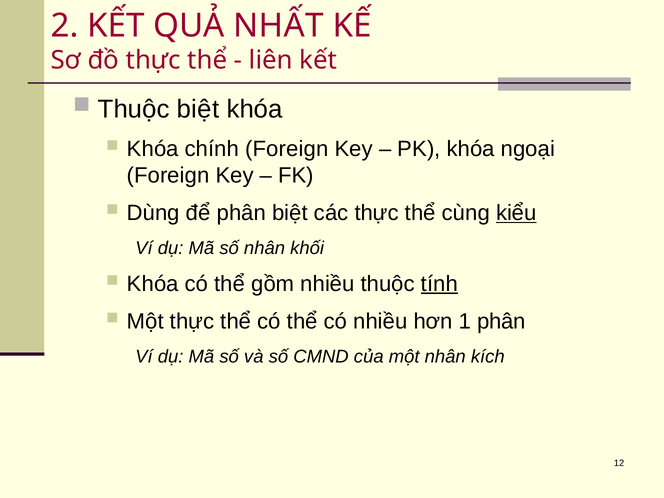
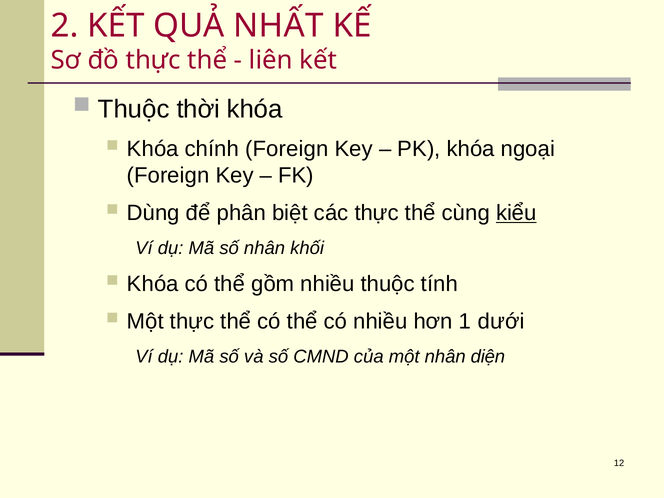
Thuộc biệt: biệt -> thời (198, 109)
tính underline: present -> none (439, 284)
1 phân: phân -> dưới (501, 321)
kích: kích -> diện (488, 357)
